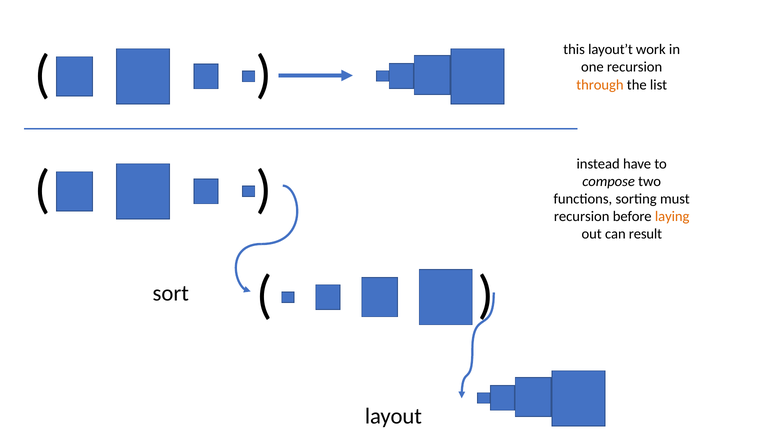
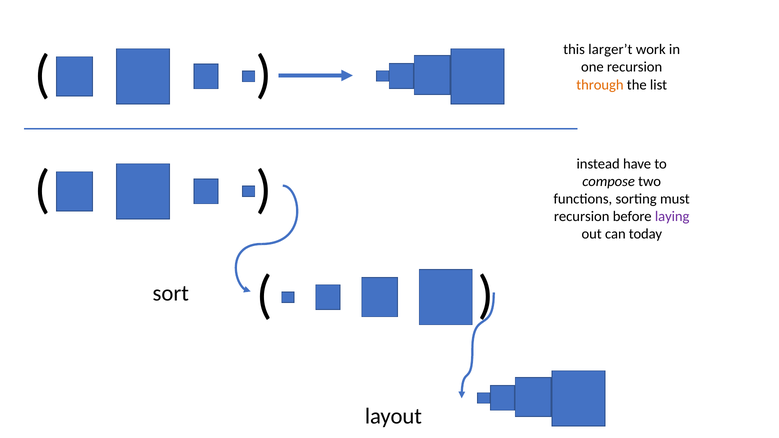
layout’t: layout’t -> larger’t (610, 50)
laying colour: orange -> purple (672, 216)
result: result -> today (645, 234)
